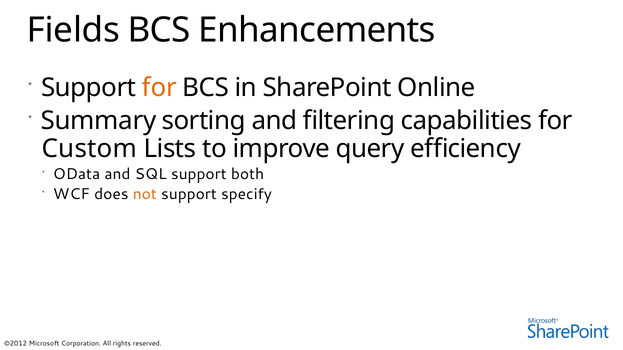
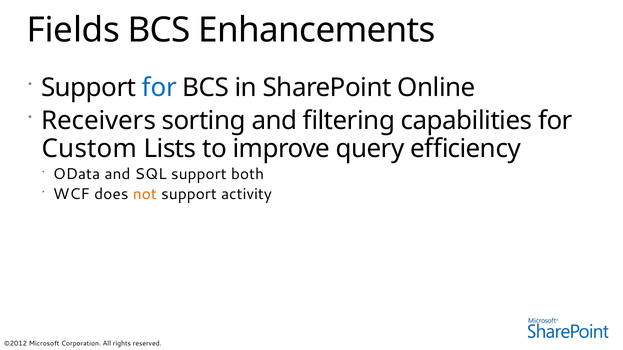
for colour: orange -> blue (159, 88)
Summary: Summary -> Receivers (99, 121)
specify: specify -> activity (246, 194)
